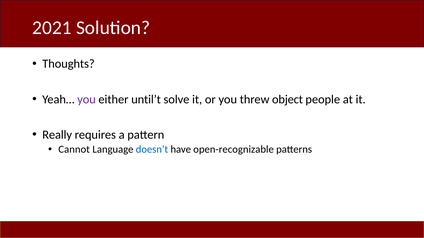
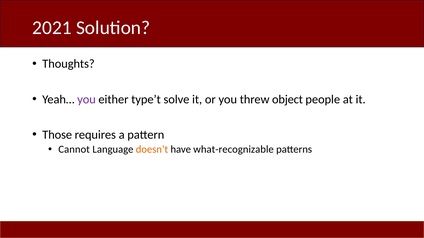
until’t: until’t -> type’t (146, 99)
Really: Really -> Those (57, 135)
doesn’t colour: blue -> orange (152, 150)
open-recognizable: open-recognizable -> what-recognizable (234, 150)
